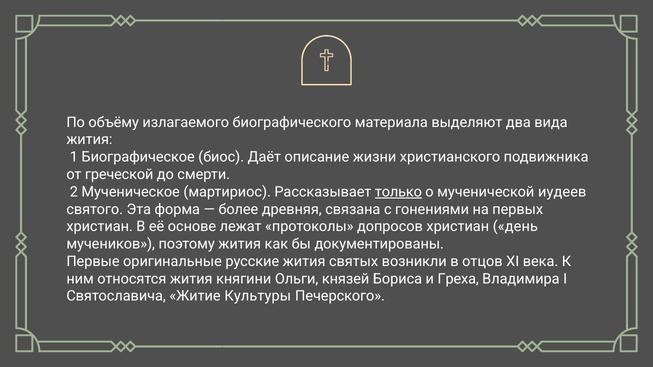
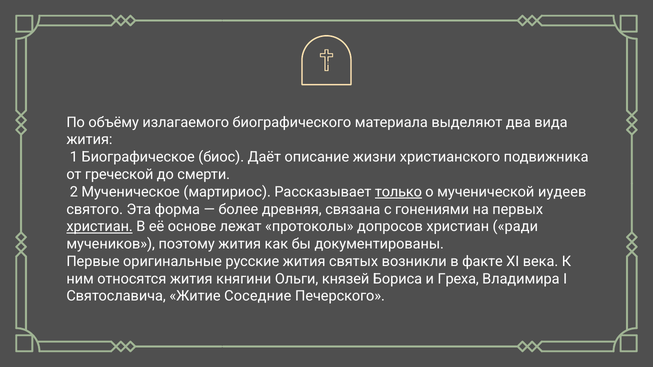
христиан underline: none -> present (100, 227)
день: день -> ради (515, 227)
отцов: отцов -> факте (482, 262)
Культуры: Культуры -> Соседние (258, 296)
